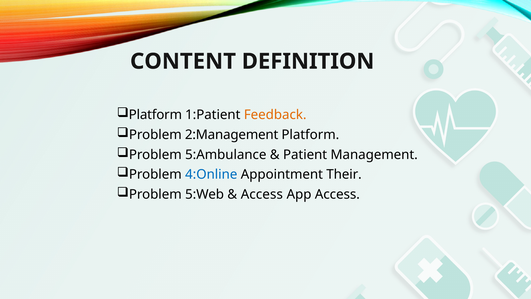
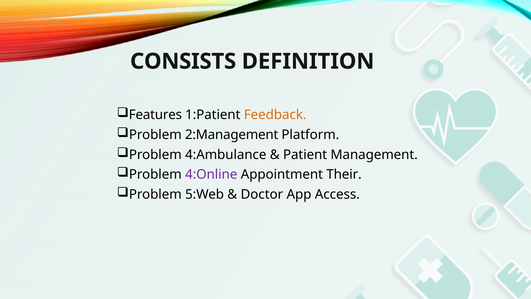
CONTENT: CONTENT -> CONSISTS (183, 61)
Platform: Platform -> Features (155, 115)
5:Ambulance: 5:Ambulance -> 4:Ambulance (226, 154)
4:Online colour: blue -> purple (211, 174)
Access: Access -> Doctor (262, 194)
